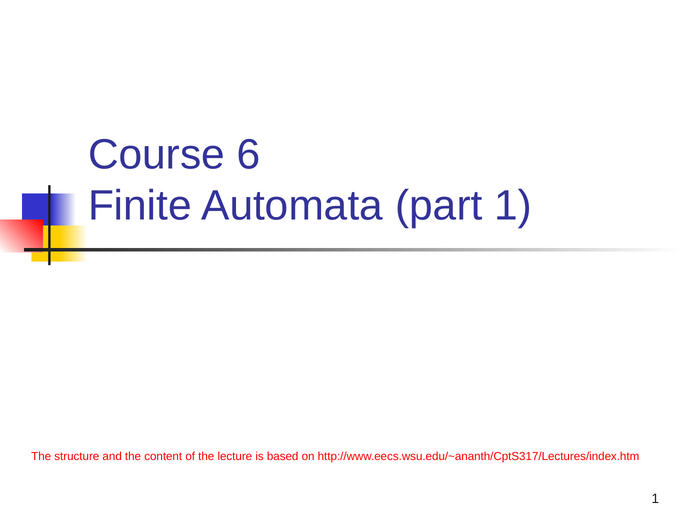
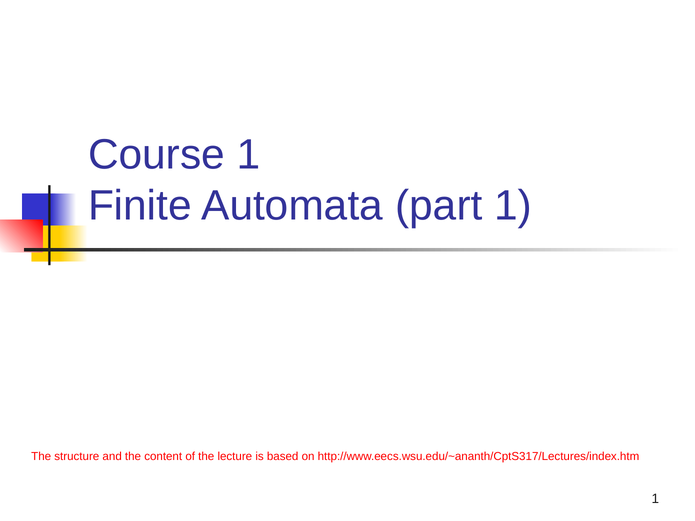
Course 6: 6 -> 1 (249, 155)
